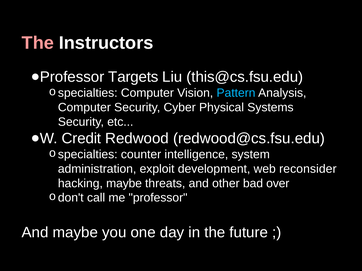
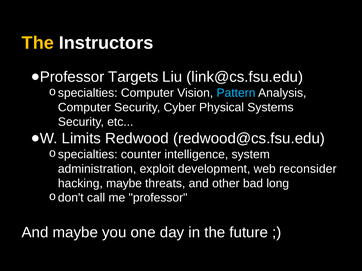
The colour: pink -> yellow (38, 43)
this@cs.fsu.edu: this@cs.fsu.edu -> link@cs.fsu.edu (245, 77)
Credit: Credit -> Limits (81, 139)
over: over -> long (278, 184)
